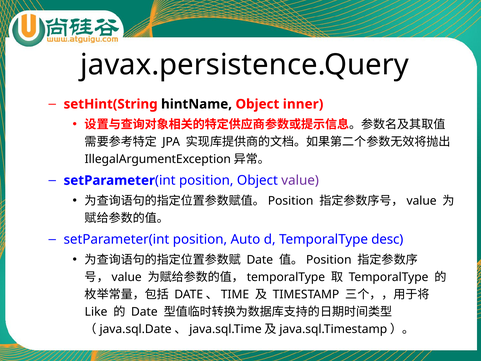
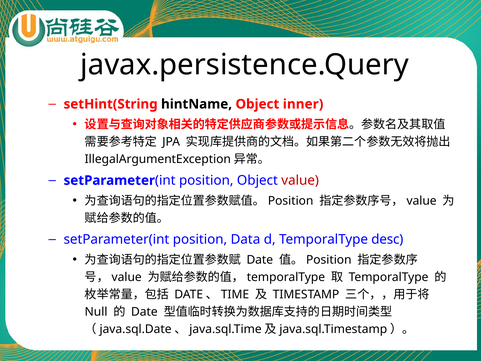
value colour: purple -> red (300, 180)
Auto: Auto -> Data (245, 239)
Like: Like -> Null (96, 312)
